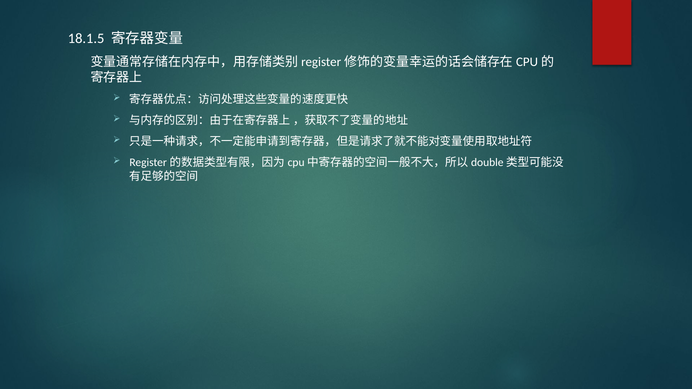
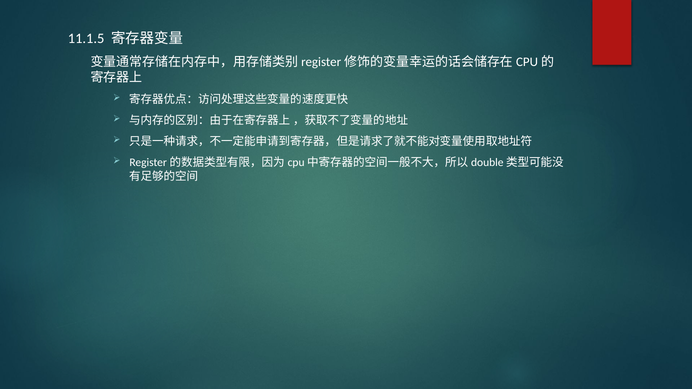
18.1.5: 18.1.5 -> 11.1.5 (86, 38)
